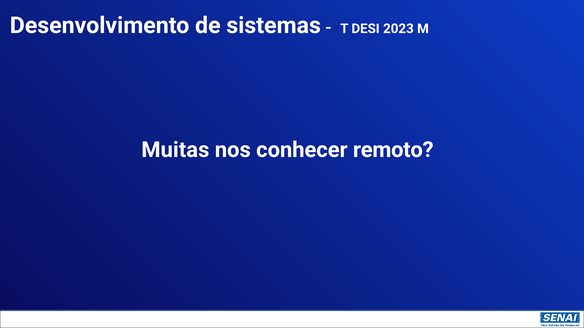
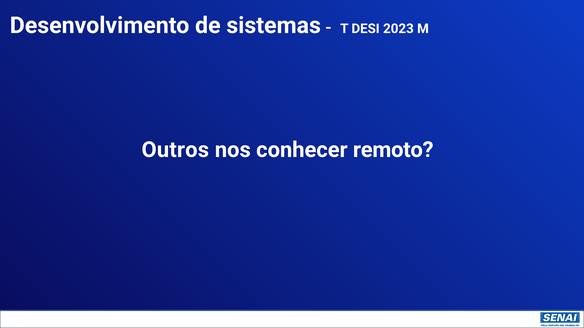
Muitas: Muitas -> Outros (175, 150)
